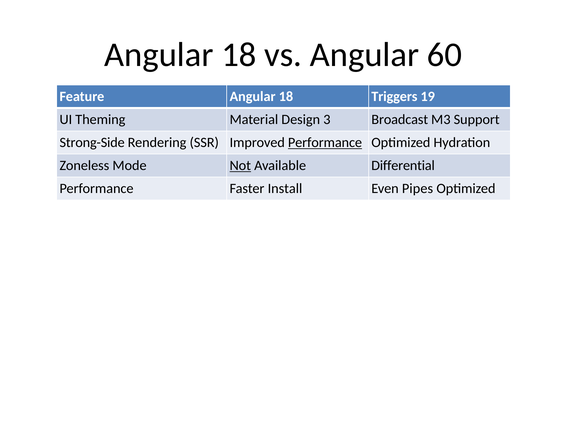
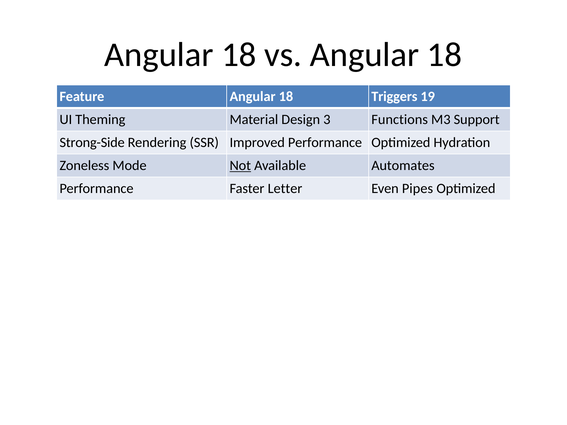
vs Angular 60: 60 -> 18 (445, 55)
Broadcast: Broadcast -> Functions (400, 120)
Performance underline: present -> none (325, 143)
Differential: Differential -> Automates (403, 166)
Install: Install -> Letter (285, 189)
